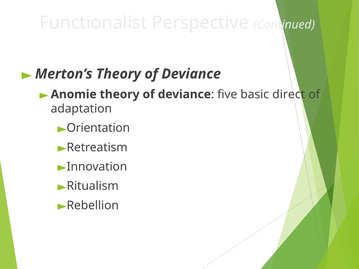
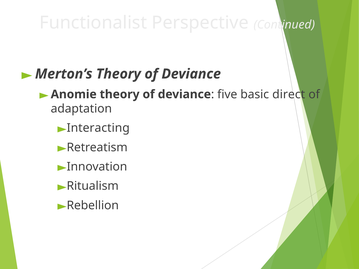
Orientation: Orientation -> Interacting (98, 128)
